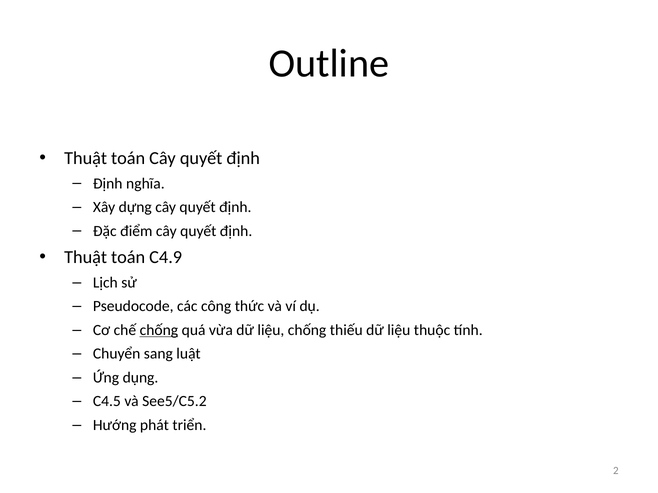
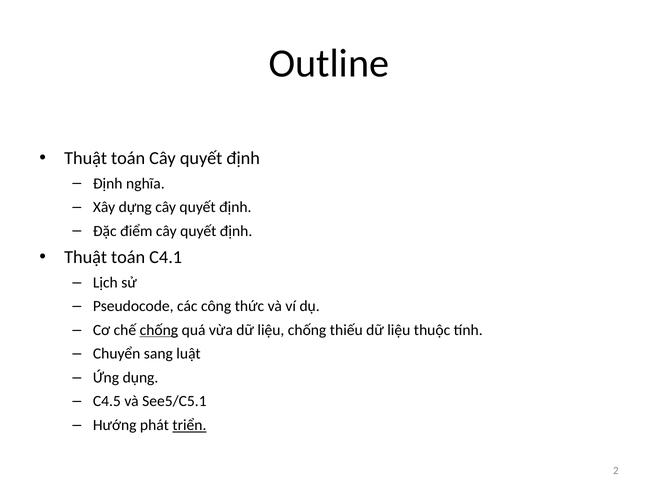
C4.9: C4.9 -> C4.1 (166, 258)
See5/C5.2: See5/C5.2 -> See5/C5.1 (174, 402)
triển underline: none -> present (189, 426)
